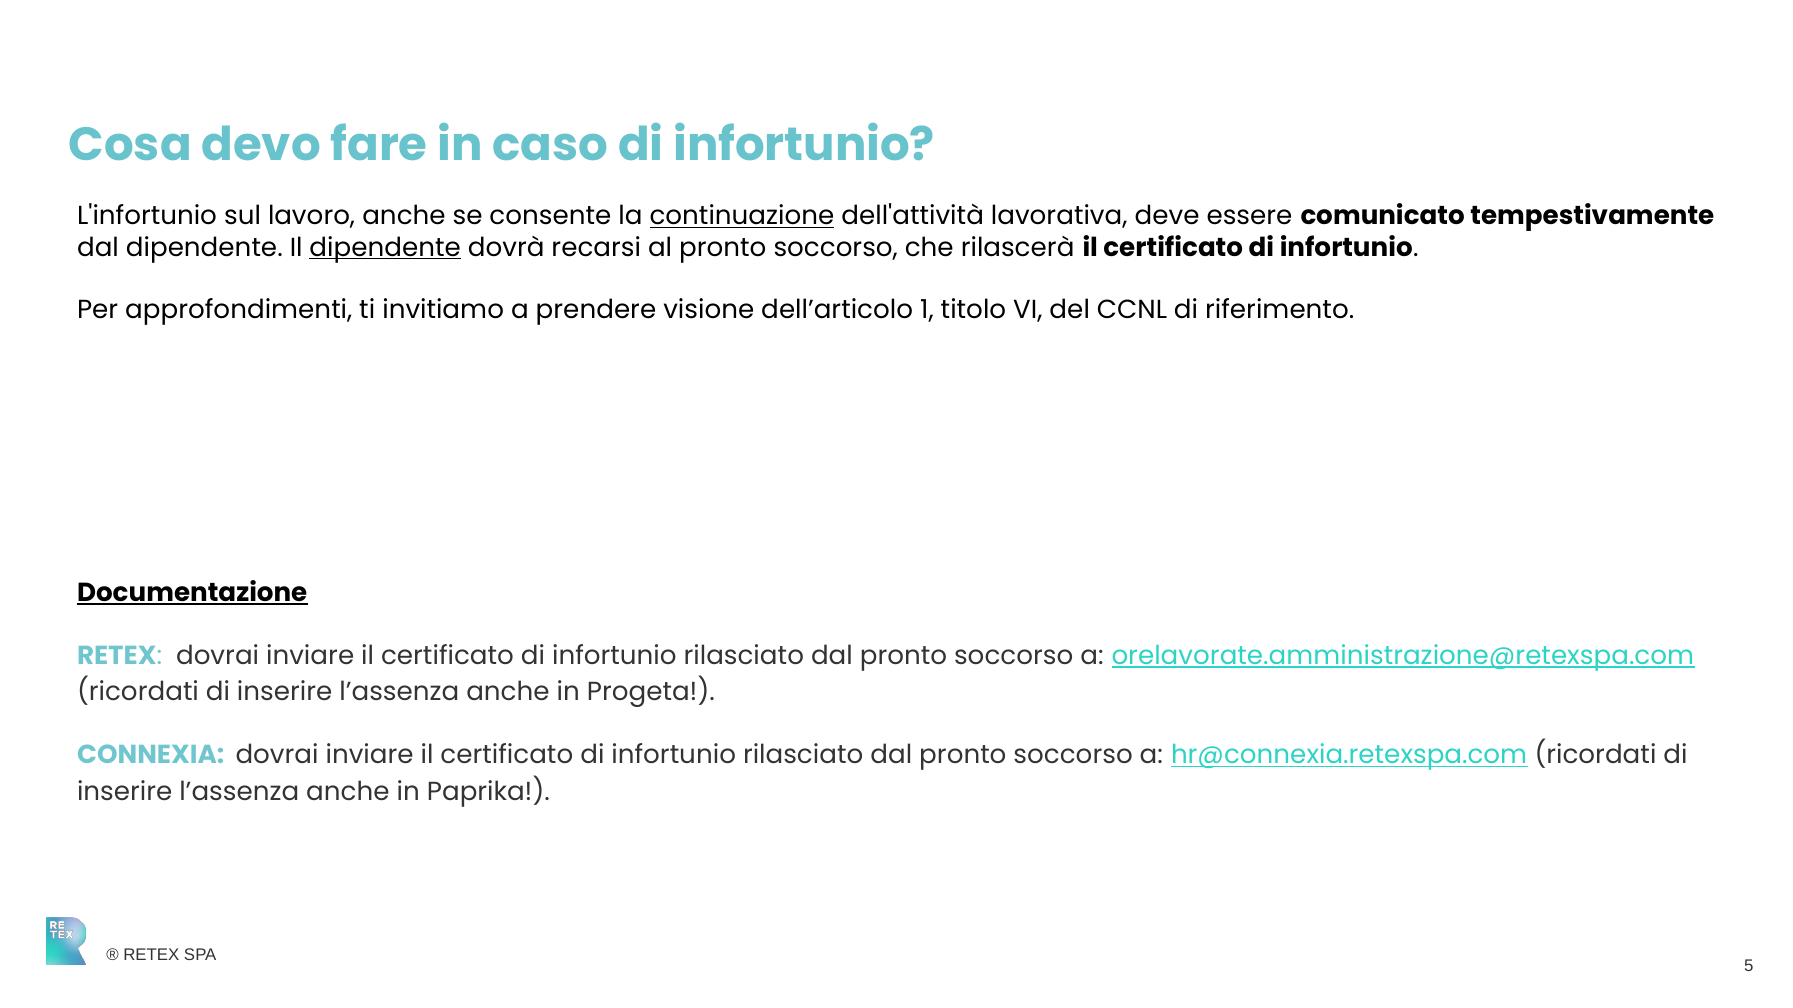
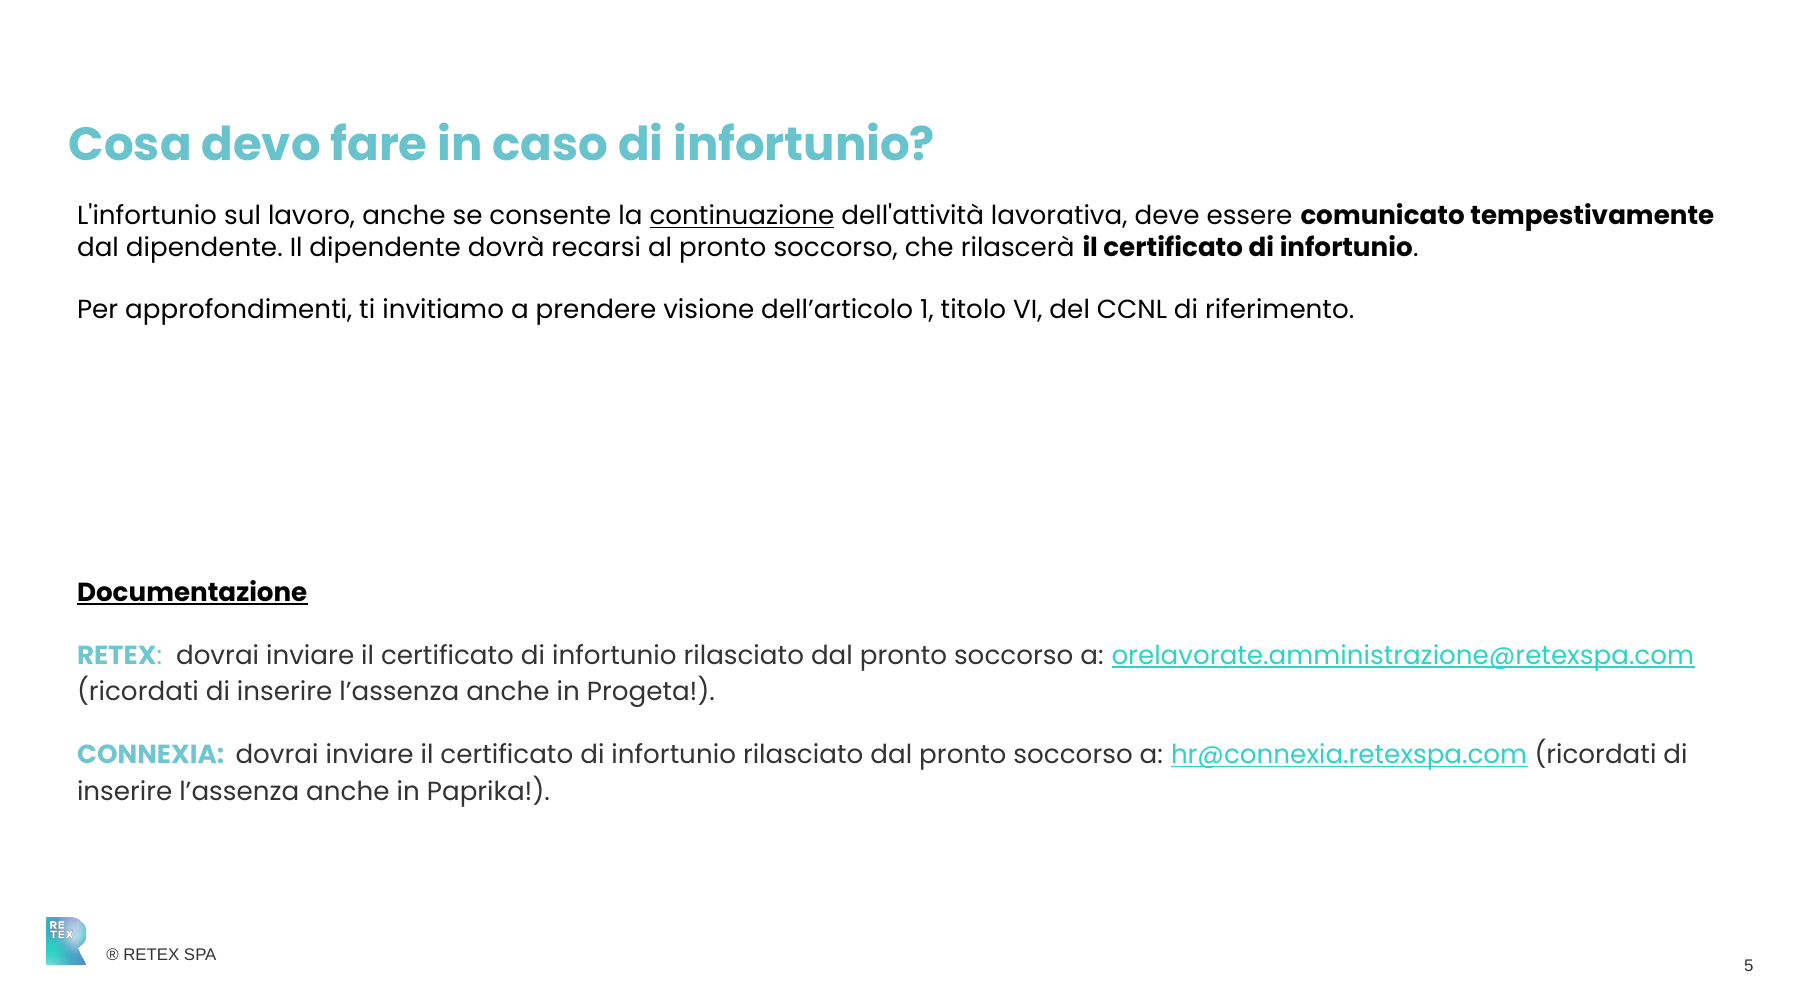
dipendente underline: present -> none (385, 248)
